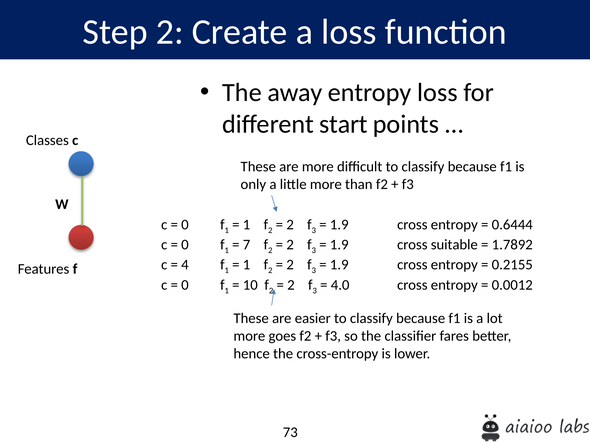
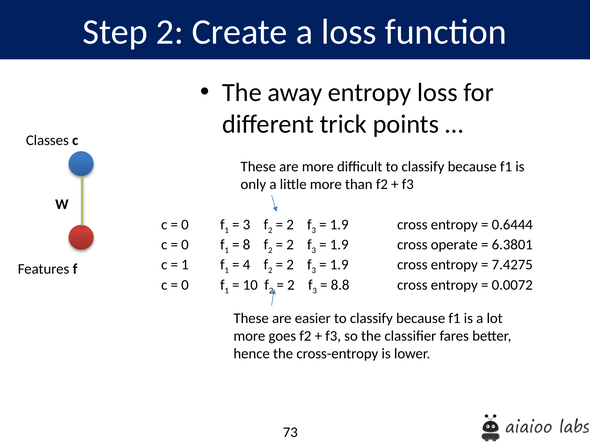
start: start -> trick (343, 124)
1: 1 -> 3 (247, 225)
7: 7 -> 8 (247, 245)
suitable: suitable -> operate (454, 245)
1.7892: 1.7892 -> 6.3801 (512, 245)
4: 4 -> 1 (185, 265)
1: 1 -> 4 (247, 265)
0.2155: 0.2155 -> 7.4275 (512, 265)
4.0: 4.0 -> 8.8 (340, 285)
0.0012: 0.0012 -> 0.0072 (512, 285)
